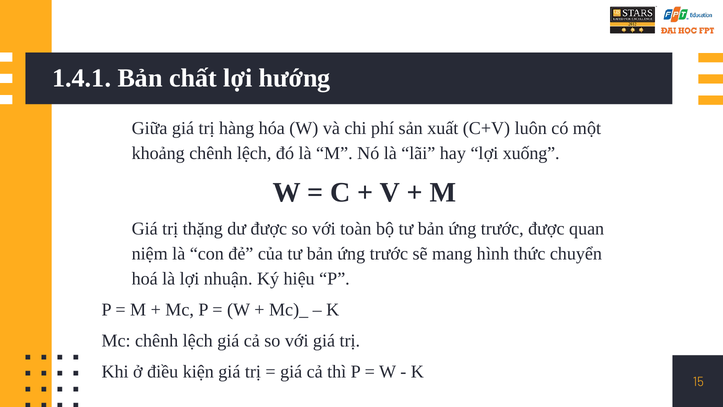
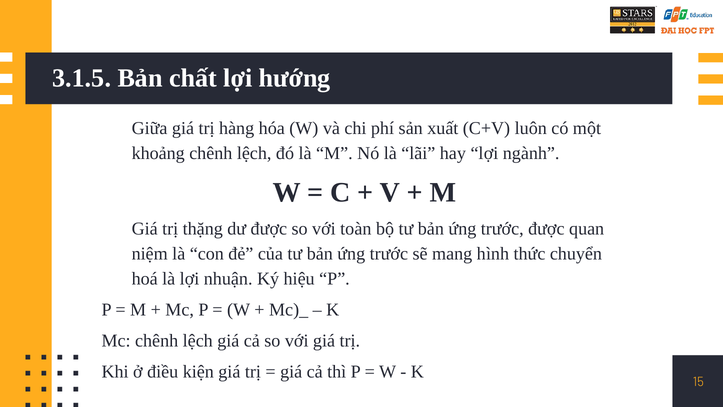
1.4.1: 1.4.1 -> 3.1.5 (82, 78)
xuống: xuống -> ngành (531, 153)
